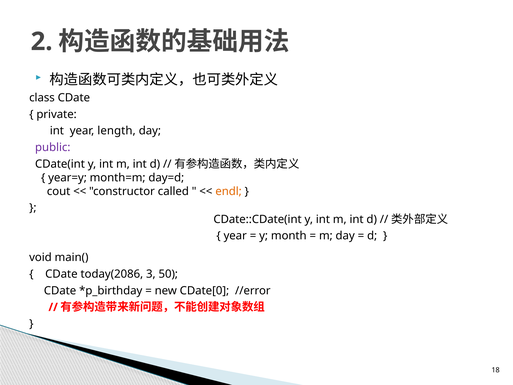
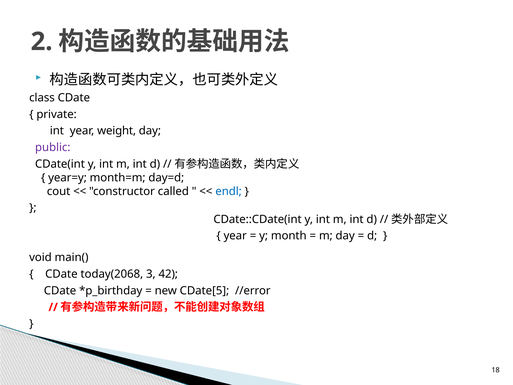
length: length -> weight (117, 131)
endl colour: orange -> blue (229, 191)
today(2086: today(2086 -> today(2068 (112, 274)
50: 50 -> 42 (168, 274)
CDate[0: CDate[0 -> CDate[5 (204, 290)
